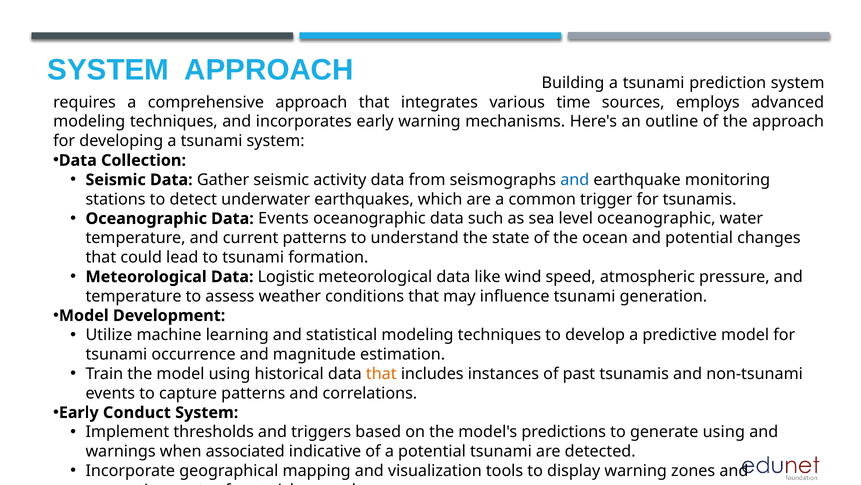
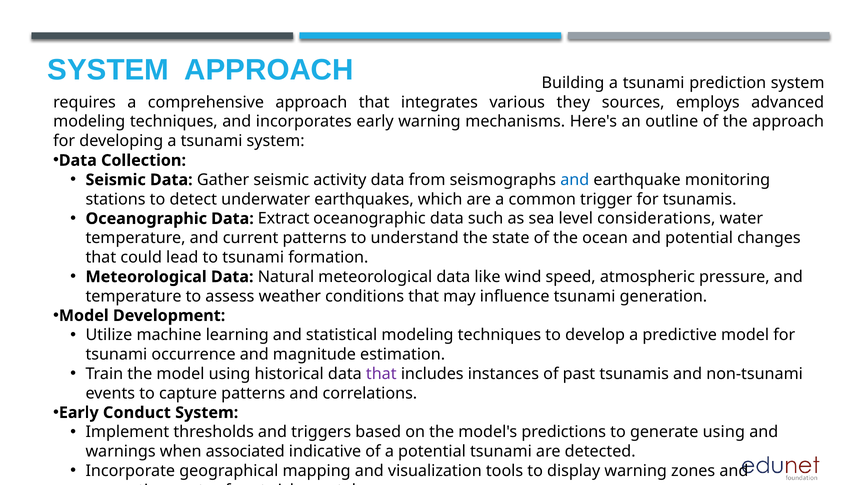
time: time -> they (573, 102)
Data Events: Events -> Extract (284, 218)
level oceanographic: oceanographic -> considerations (656, 218)
Logistic: Logistic -> Natural (286, 276)
that colour: orange -> purple (381, 373)
